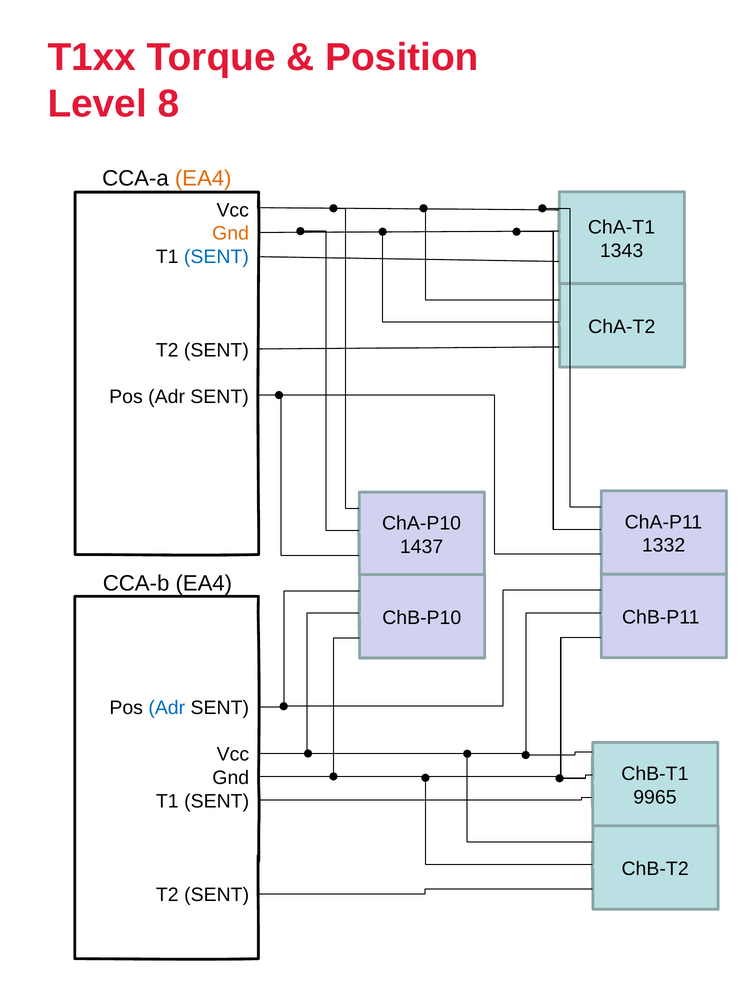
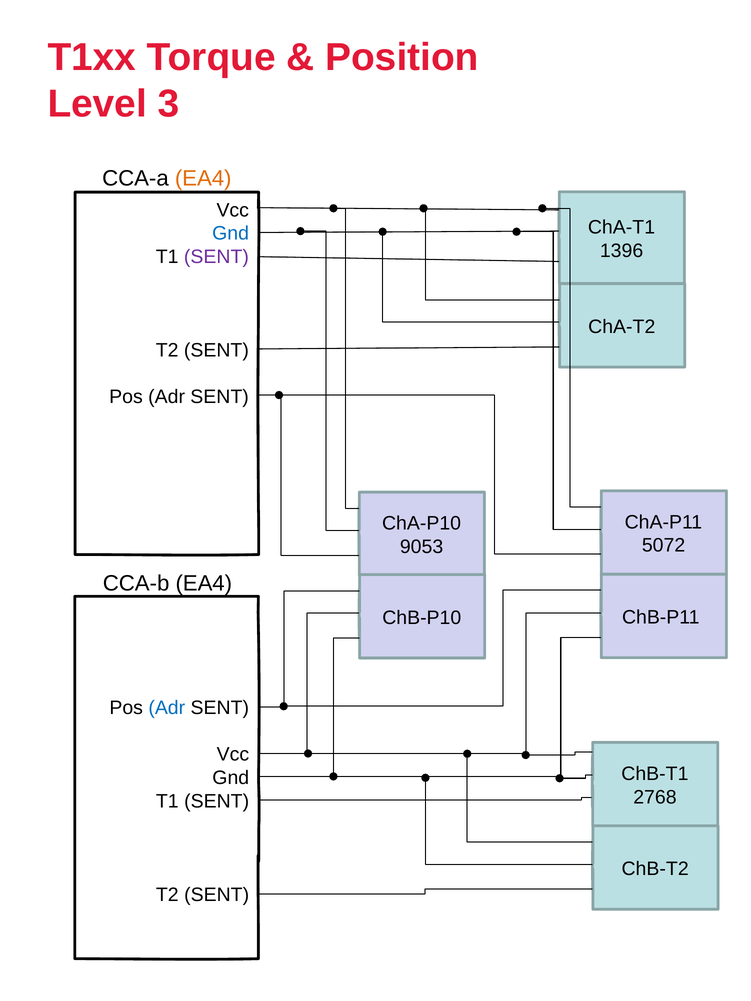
8: 8 -> 3 (168, 104)
Gnd colour: orange -> blue (231, 234)
1343: 1343 -> 1396 (622, 251)
SENT colour: blue -> purple (216, 257)
1332: 1332 -> 5072 (664, 546)
1437: 1437 -> 9053 (422, 547)
9965: 9965 -> 2768 (655, 797)
